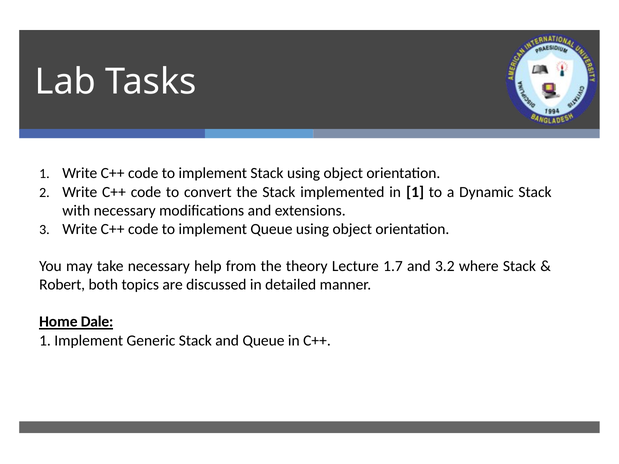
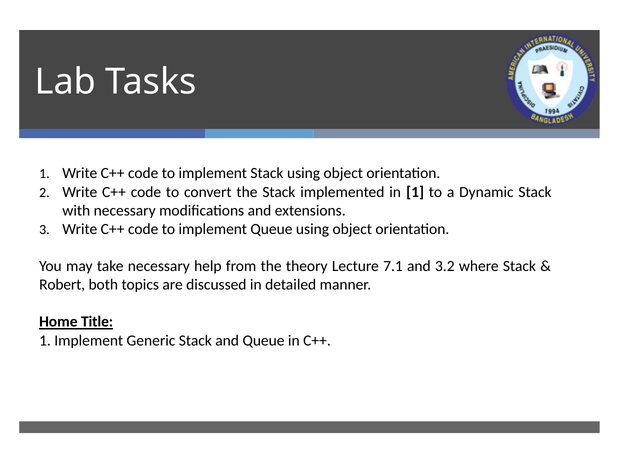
1.7: 1.7 -> 7.1 (393, 266)
Dale: Dale -> Title (97, 322)
